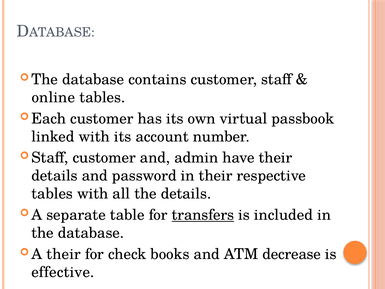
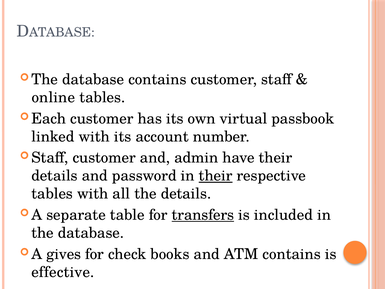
their underline: none -> present (216, 176)
their: their -> gives (64, 254)
ATM decrease: decrease -> contains (292, 254)
